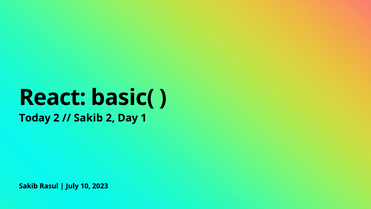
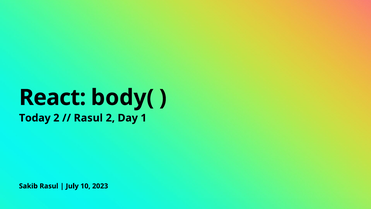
basic(: basic( -> body( (122, 97)
Sakib: Sakib -> Rasul (88, 118)
